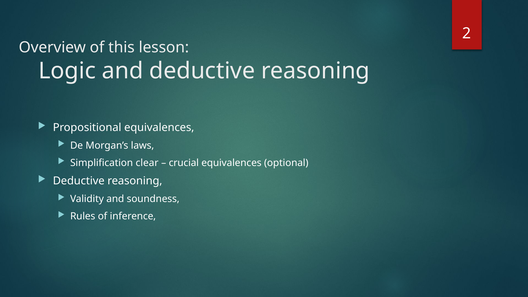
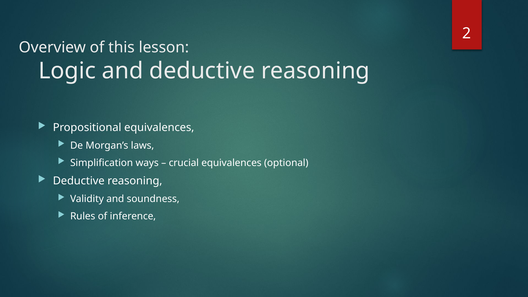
clear: clear -> ways (147, 163)
